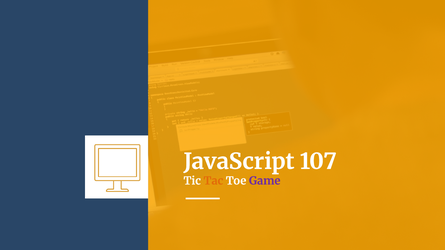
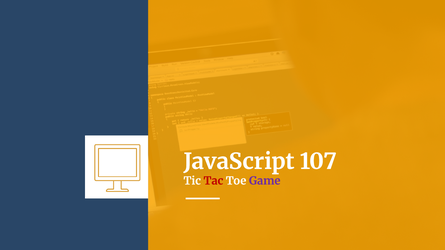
Tac colour: orange -> red (213, 181)
